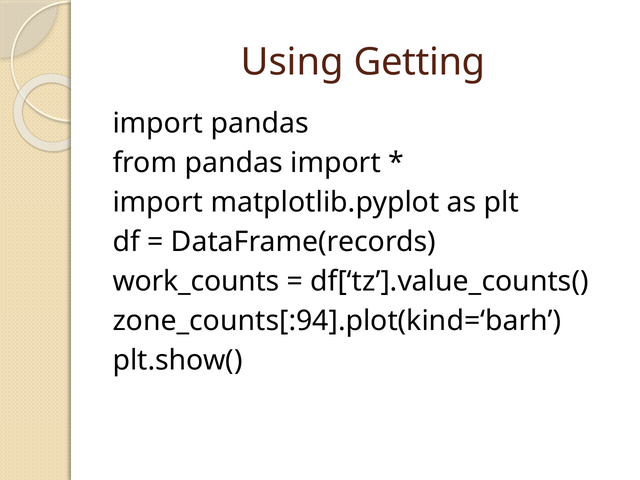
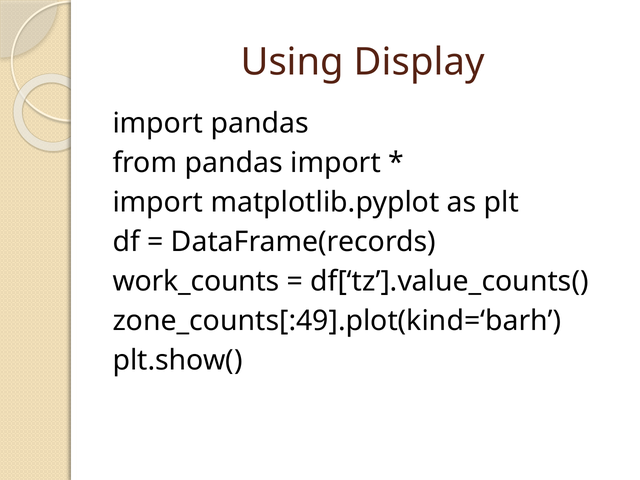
Getting: Getting -> Display (419, 62)
zone_counts[:94].plot(kind=‘barh: zone_counts[:94].plot(kind=‘barh -> zone_counts[:49].plot(kind=‘barh (337, 321)
